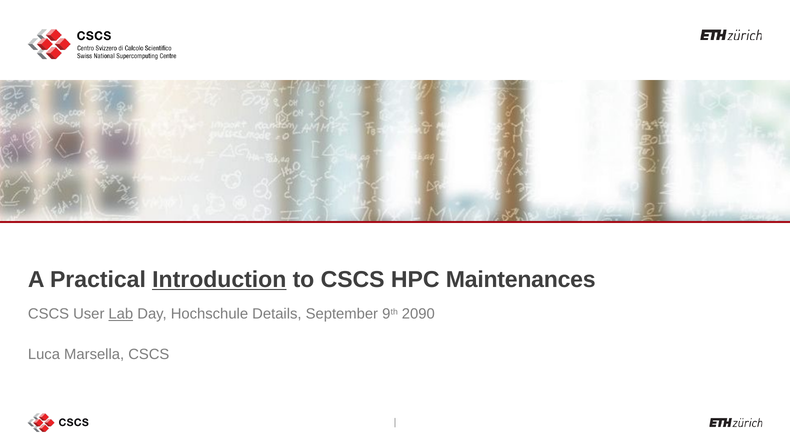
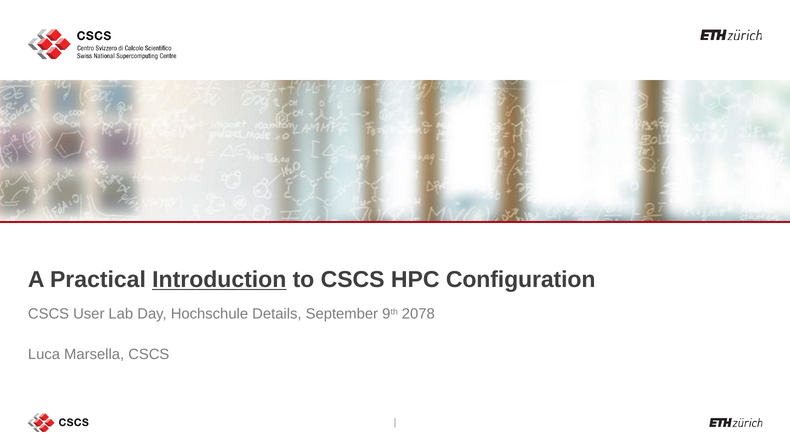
Maintenances: Maintenances -> Configuration (521, 280)
Lab underline: present -> none (121, 314)
2090: 2090 -> 2078 (418, 314)
